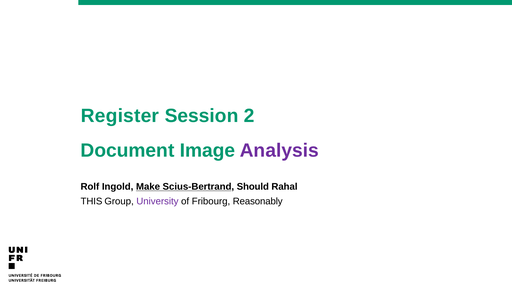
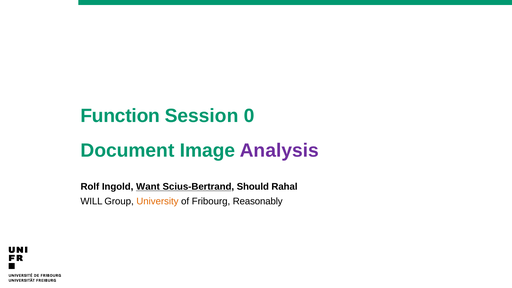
Register: Register -> Function (120, 116)
2: 2 -> 0 (249, 116)
Make: Make -> Want (148, 187)
THIS: THIS -> WILL (91, 201)
University colour: purple -> orange (157, 201)
